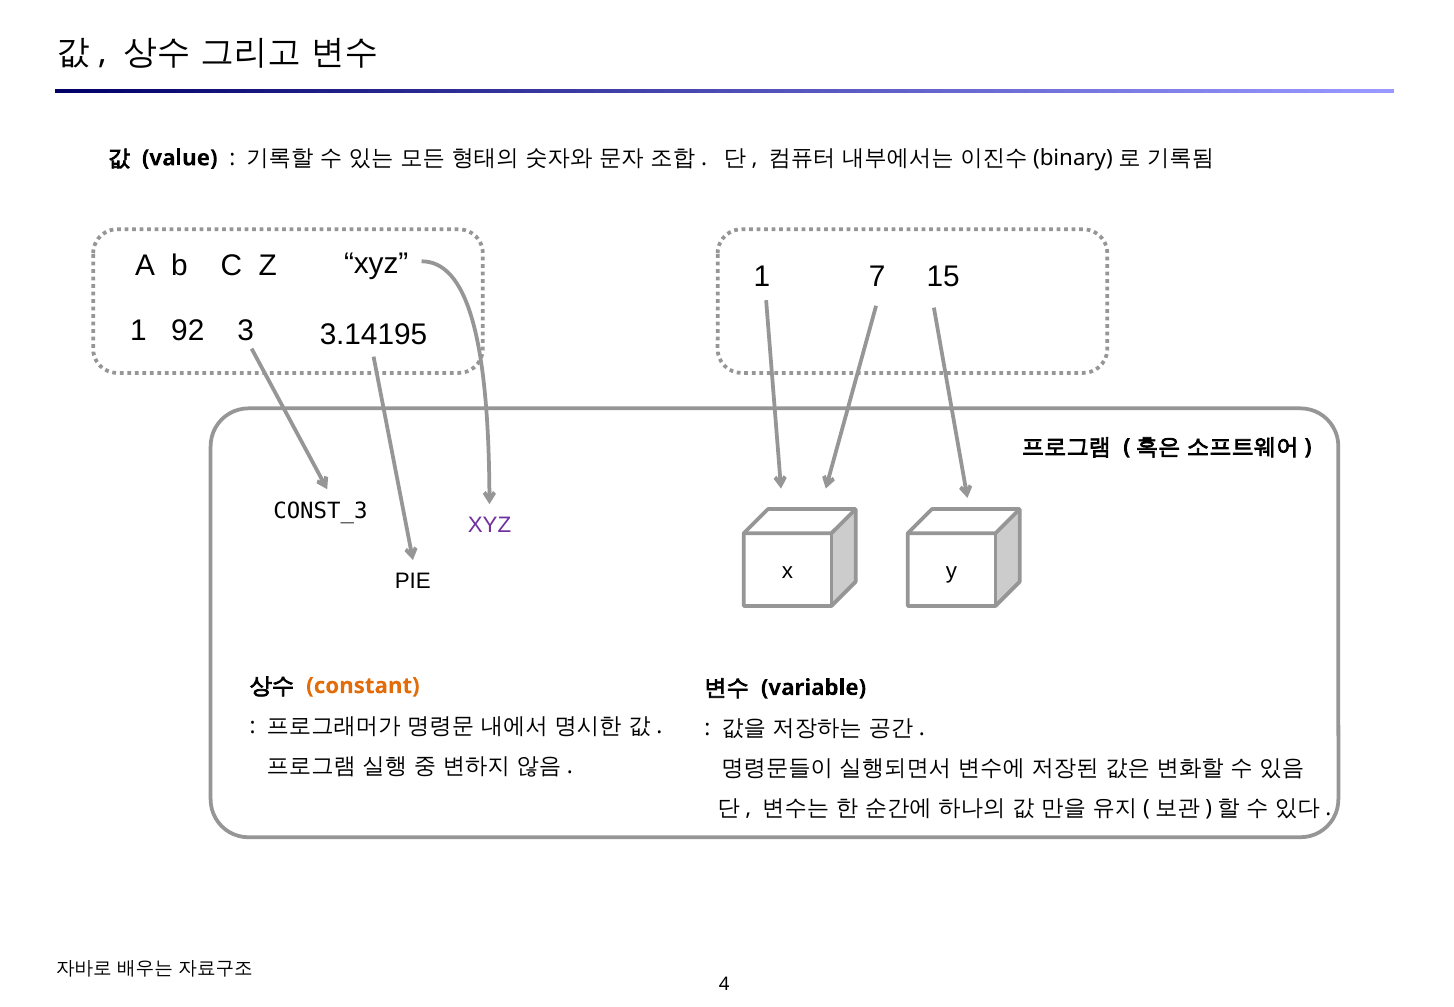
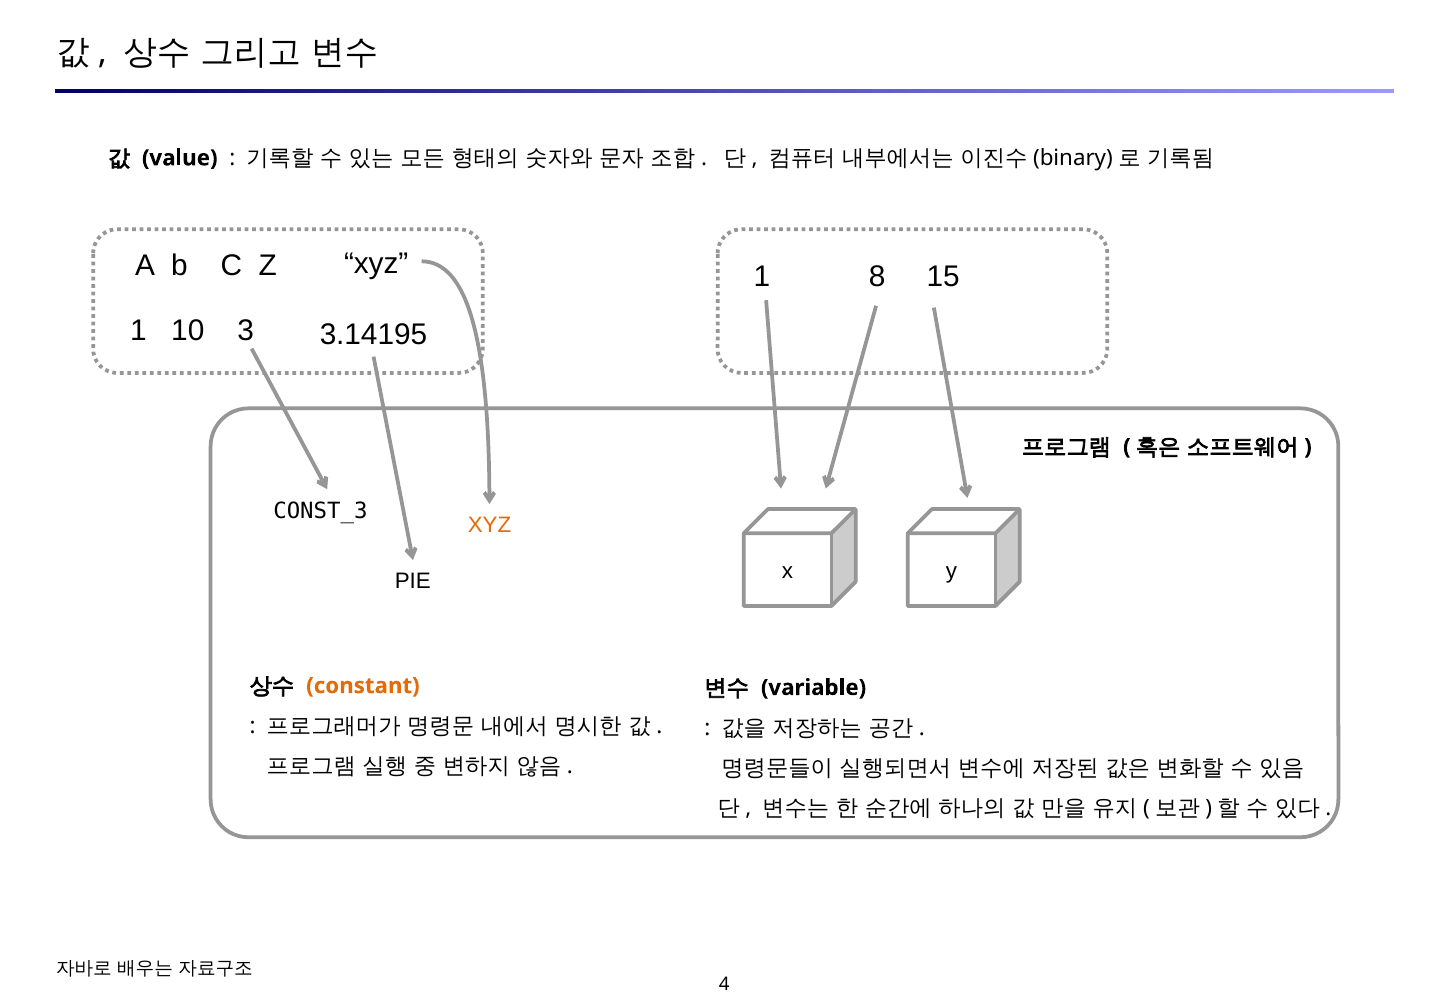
7: 7 -> 8 (877, 276)
92: 92 -> 10 (188, 330)
XYZ colour: purple -> orange (489, 525)
